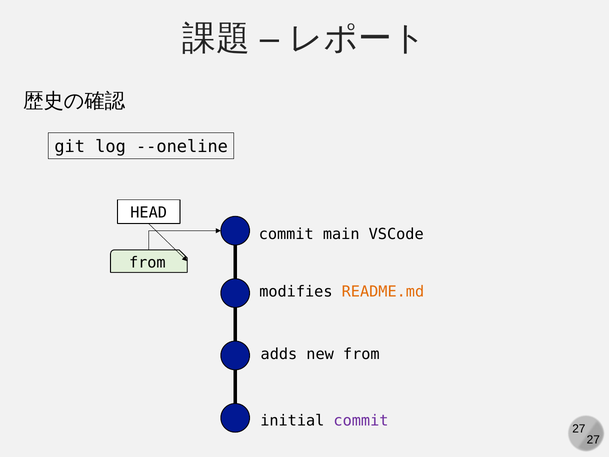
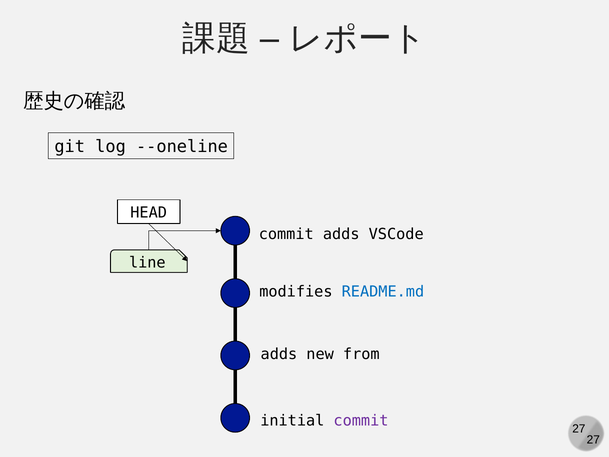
main: main -> adds (341, 234)
from: from -> line (147, 263)
README.md colour: orange -> blue (383, 292)
